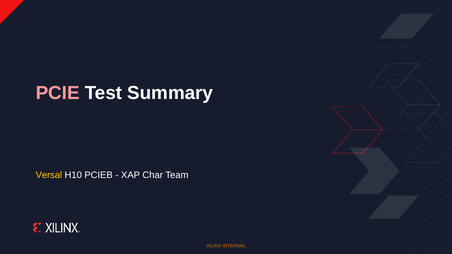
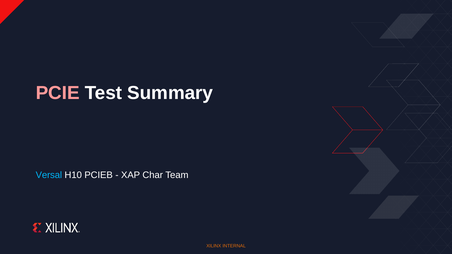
Versal colour: yellow -> light blue (49, 175)
